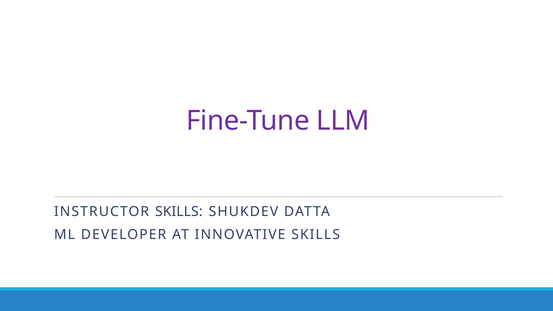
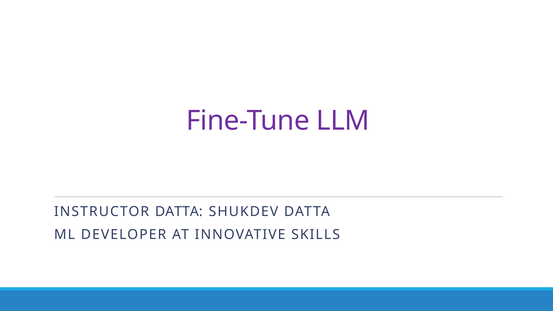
INSTRUCTOR SKILLS: SKILLS -> DATTA (179, 212)
